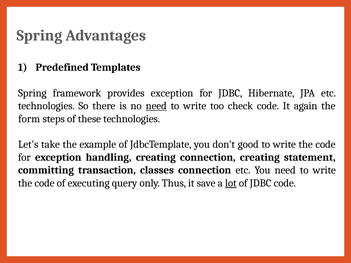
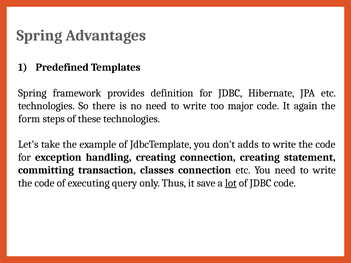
provides exception: exception -> definition (172, 93)
need underline: present -> none (156, 106)
check: check -> major (240, 106)
good: good -> adds (248, 145)
